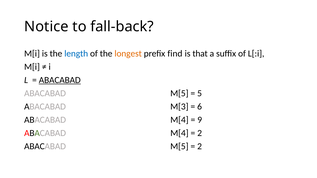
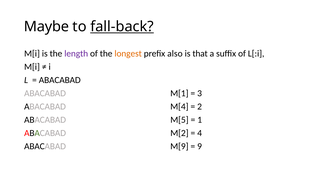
Notice: Notice -> Maybe (47, 27)
fall-back underline: none -> present (122, 27)
length colour: blue -> purple (76, 54)
find: find -> also (175, 54)
ABACABAD underline: present -> none (60, 80)
M[5: M[5 -> M[1 (179, 93)
5: 5 -> 3 (200, 93)
M[3: M[3 -> M[4 (179, 107)
6: 6 -> 2 (200, 107)
M[4: M[4 -> M[5 (179, 120)
9: 9 -> 1 (200, 120)
M[4: M[4 -> M[2 (179, 133)
2: 2 -> 4 (200, 133)
M[5: M[5 -> M[9 (179, 147)
2: 2 -> 9 (200, 147)
